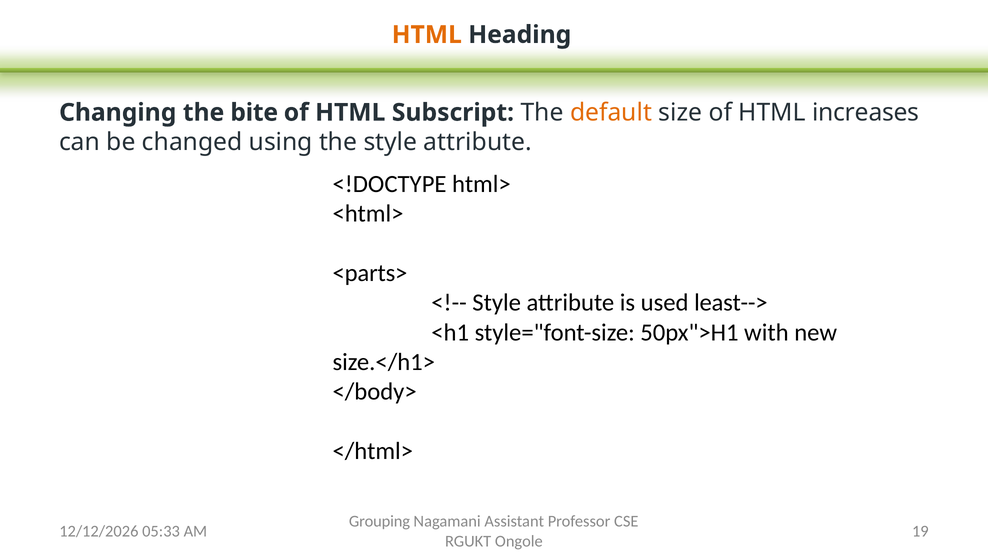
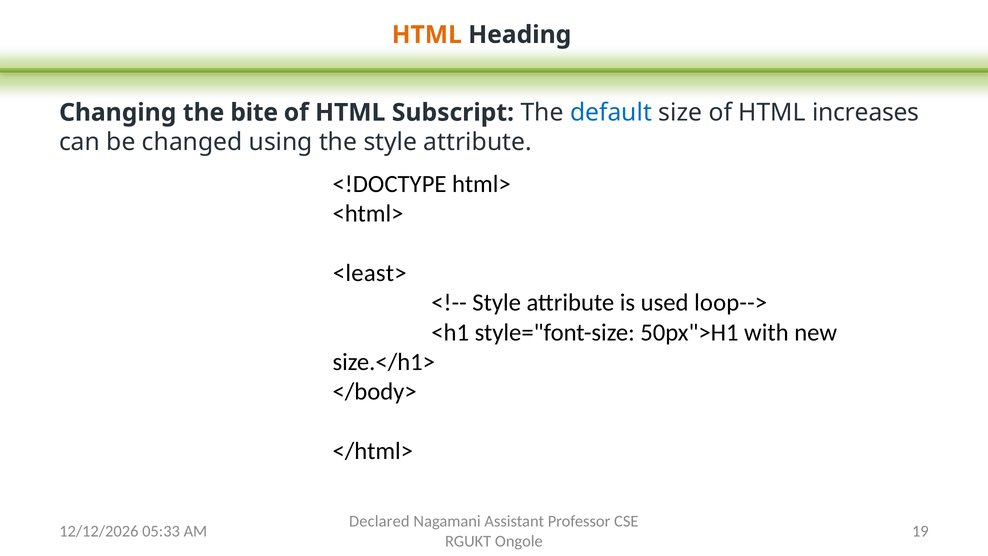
default colour: orange -> blue (611, 113)
<parts>: <parts> -> <least> (370, 273)
least-->: least--> -> loop--> (731, 303)
Grouping: Grouping -> Declared (379, 521)
